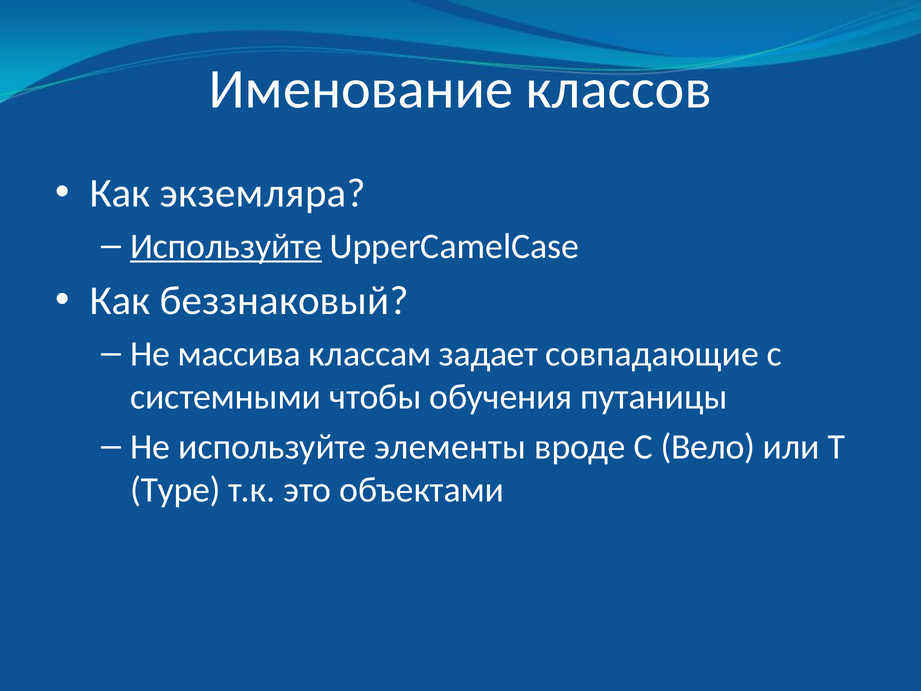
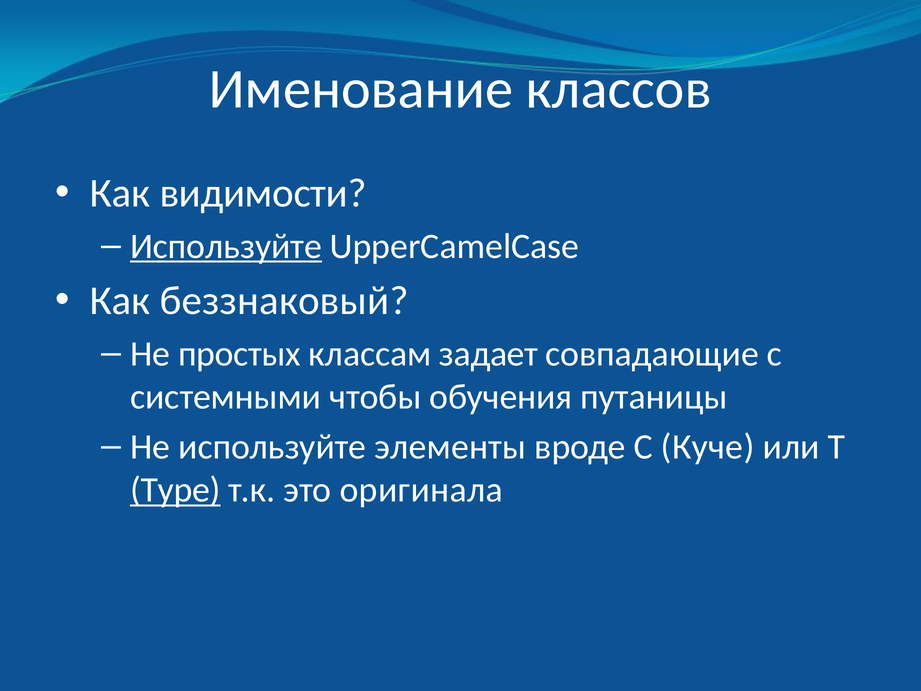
экземляра: экземляра -> видимости (263, 193)
массива: массива -> простых (239, 354)
Вело: Вело -> Куче (708, 447)
Type underline: none -> present (175, 490)
объектами: объектами -> оригинала (421, 490)
